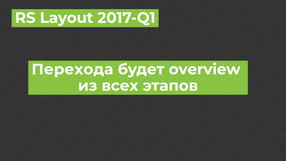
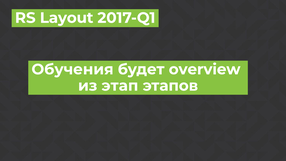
Перехода: Перехода -> Обучения (73, 69)
всех: всех -> этап (120, 86)
